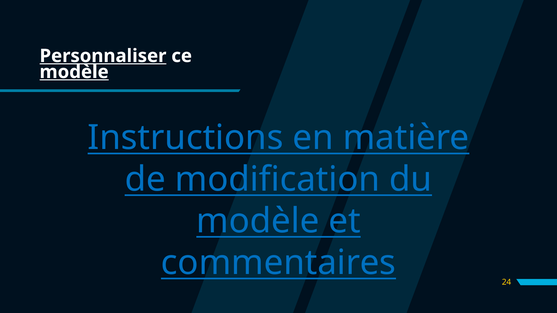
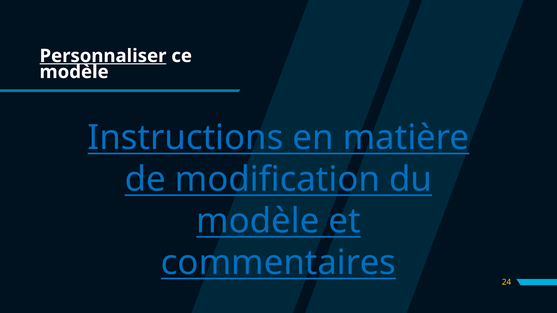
modèle underline: present -> none (74, 72)
